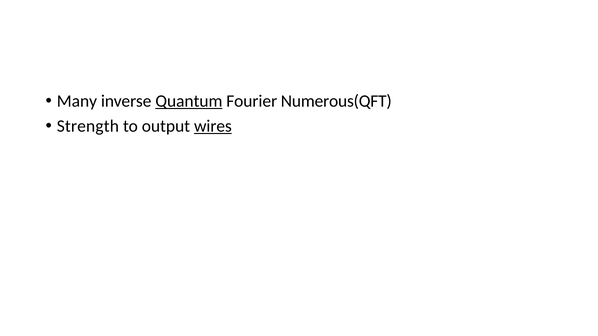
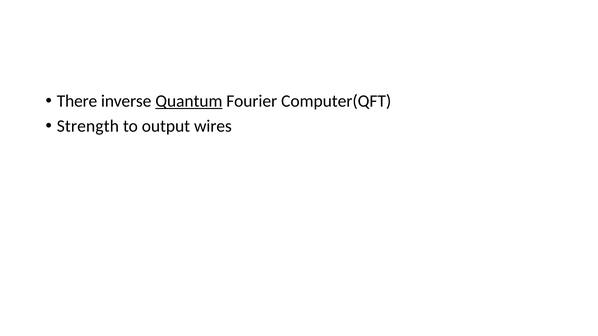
Many: Many -> There (77, 101)
Numerous(QFT: Numerous(QFT -> Computer(QFT (336, 101)
wires underline: present -> none (213, 126)
